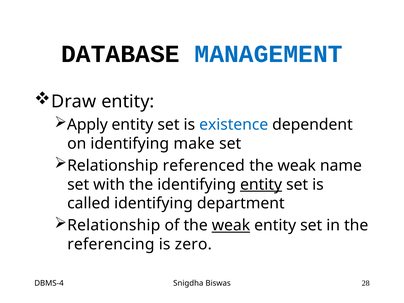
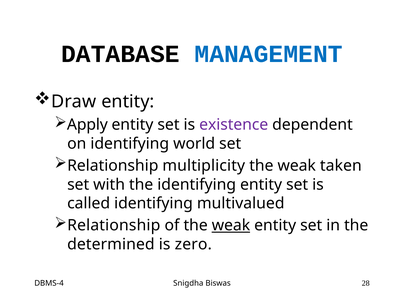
existence colour: blue -> purple (234, 125)
make: make -> world (194, 144)
referenced: referenced -> multiplicity (204, 166)
name: name -> taken (341, 166)
entity underline: present -> none (261, 185)
department: department -> multivalued (241, 203)
referencing: referencing -> determined (111, 244)
